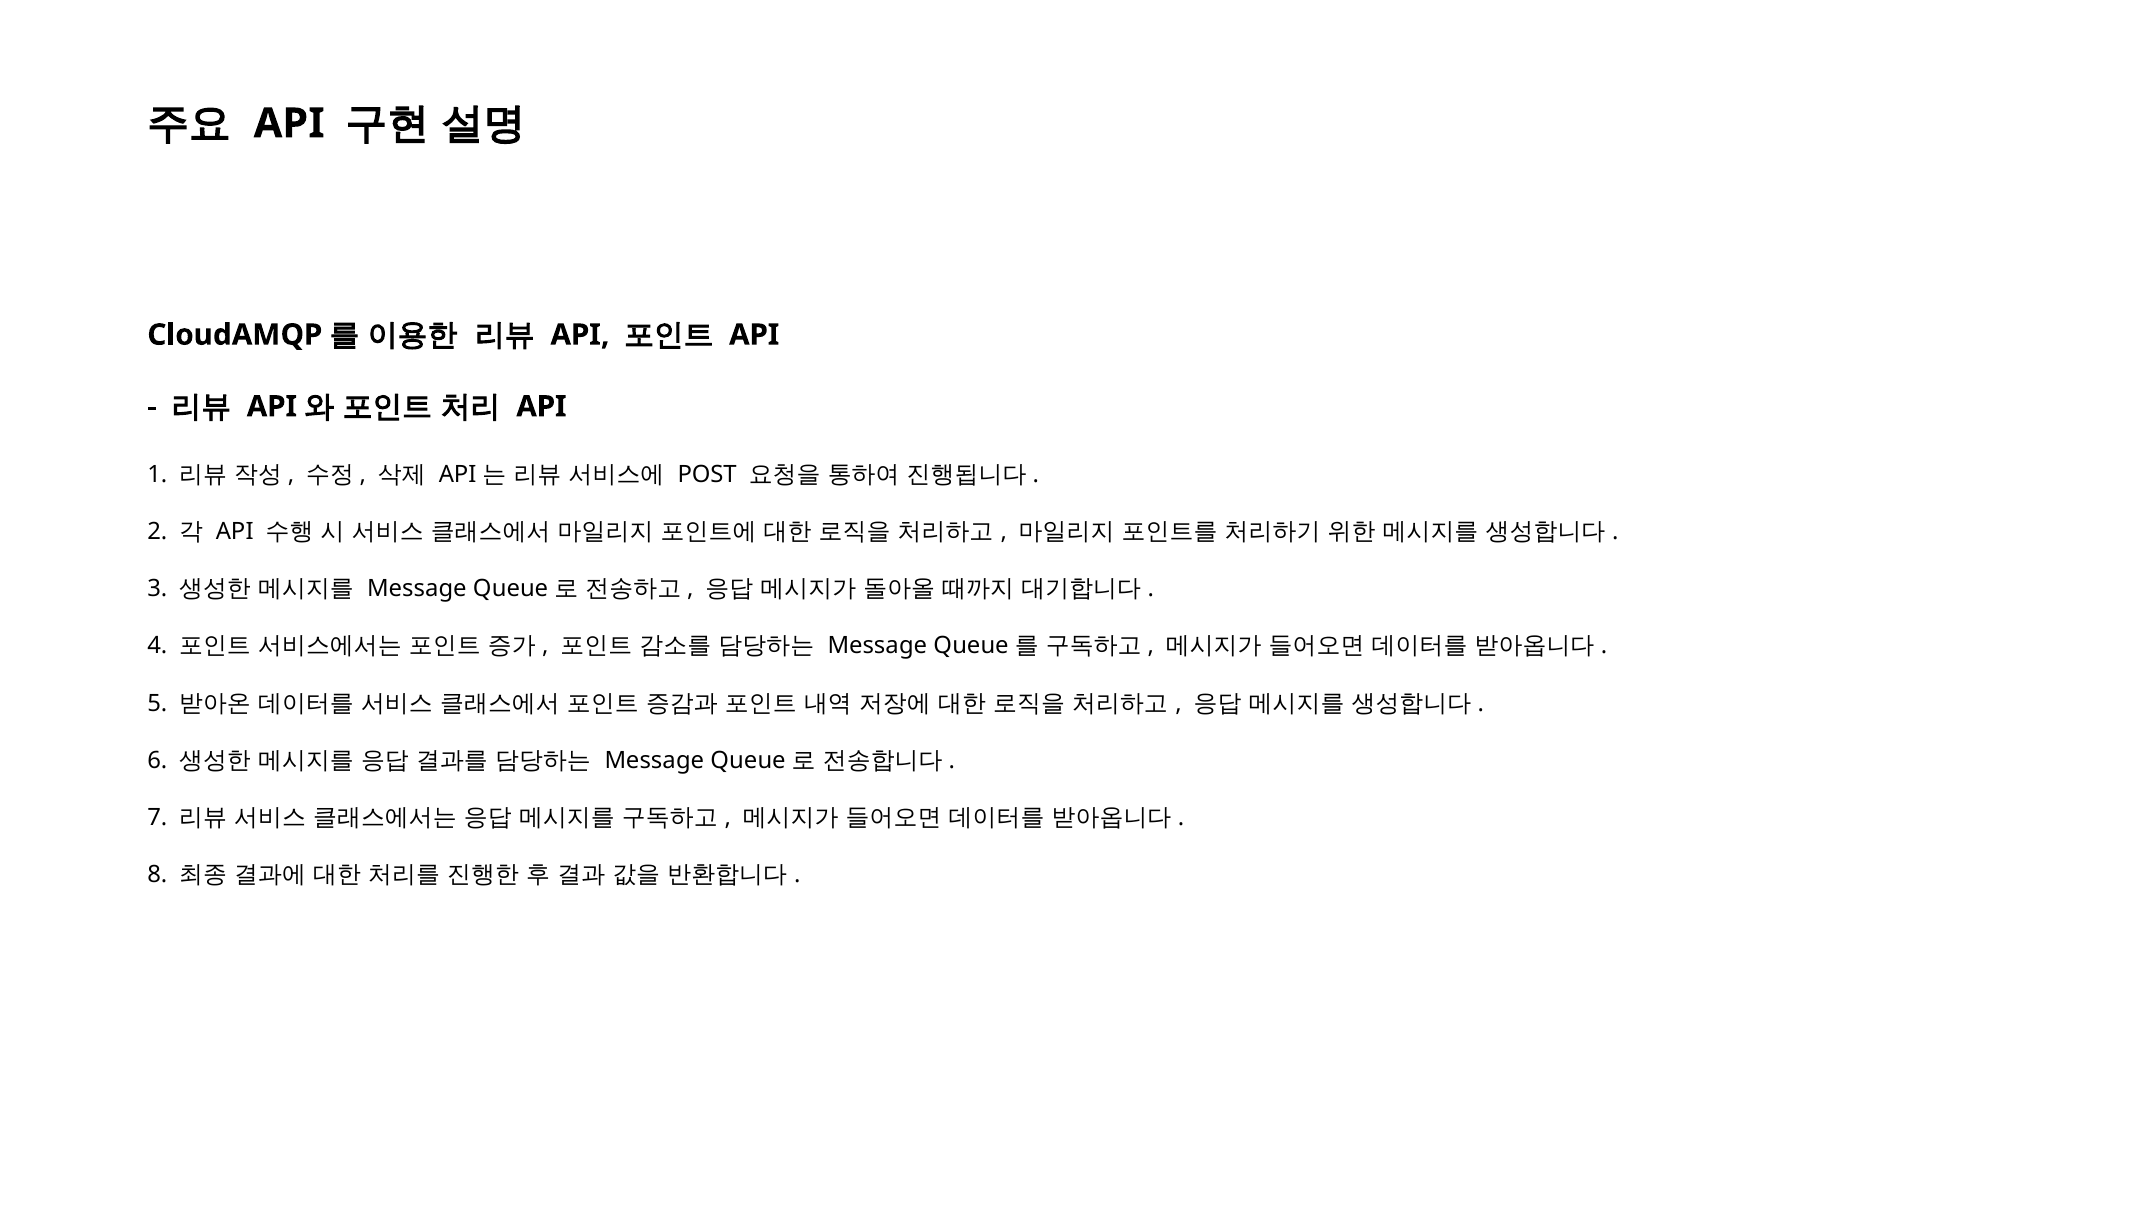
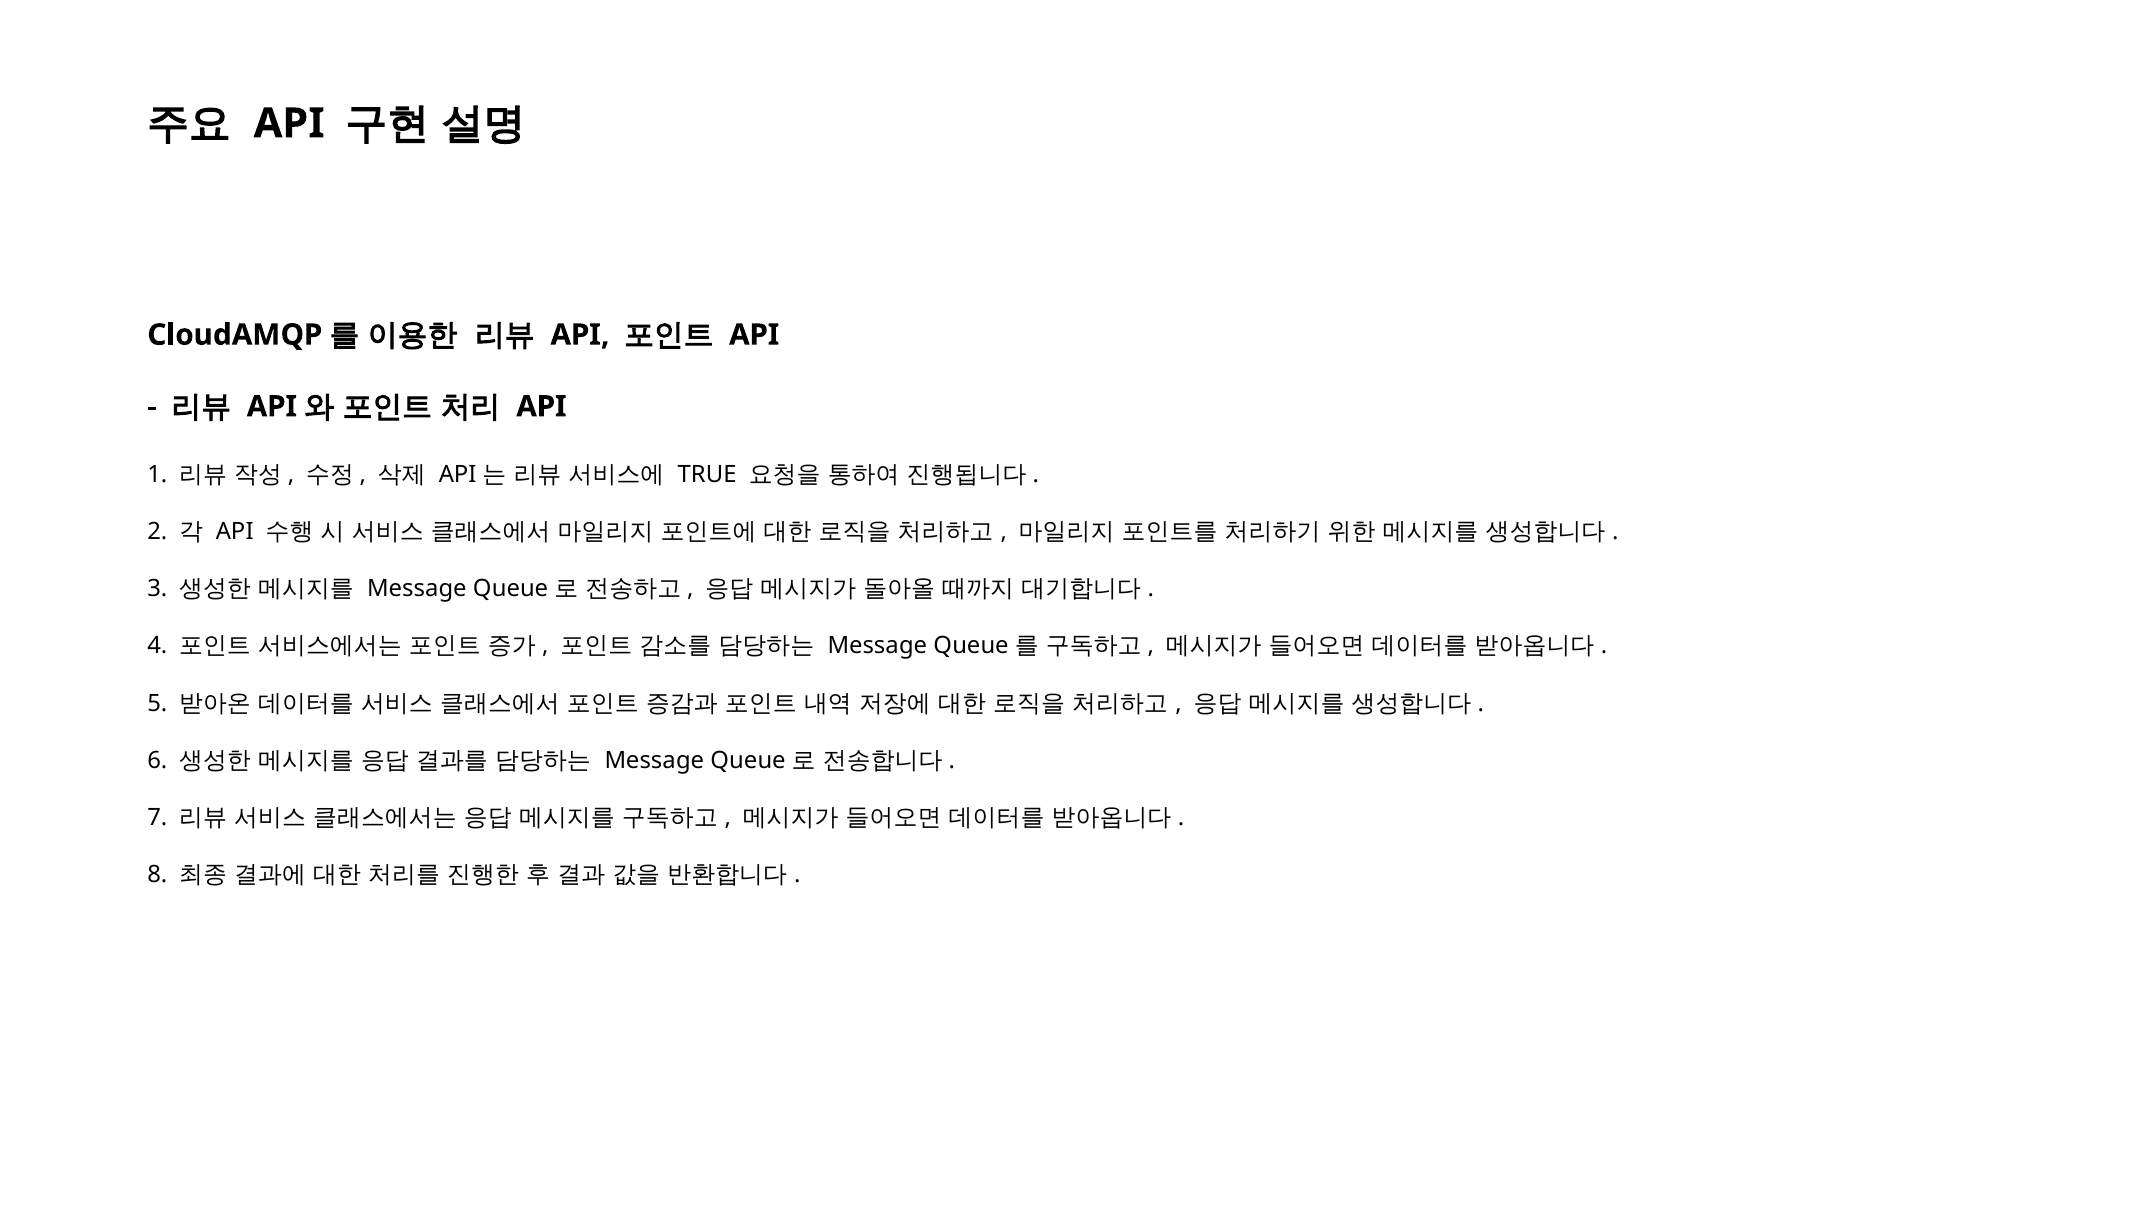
POST: POST -> TRUE (707, 474)
